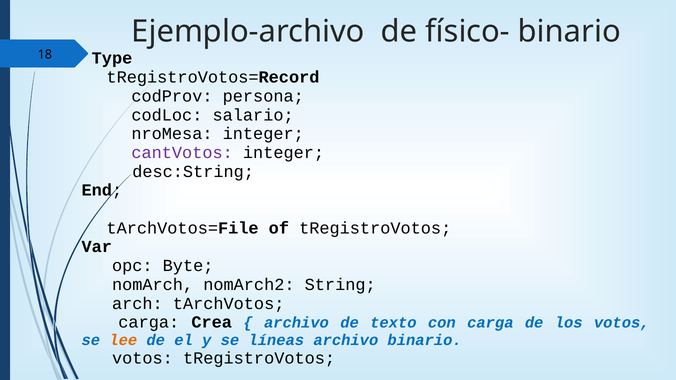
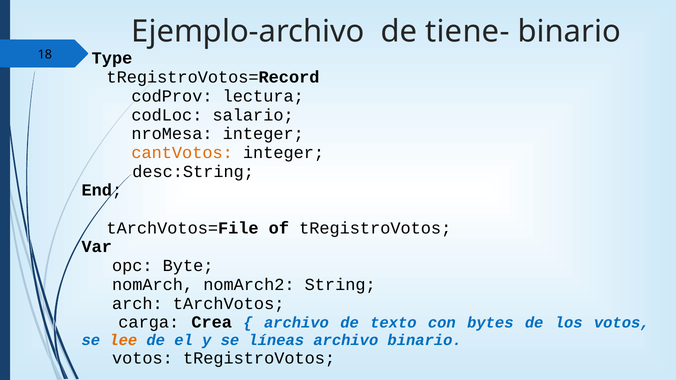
físico-: físico- -> tiene- (467, 32)
persona: persona -> lectura (263, 96)
cantVotos colour: purple -> orange (182, 153)
con carga: carga -> bytes (490, 323)
